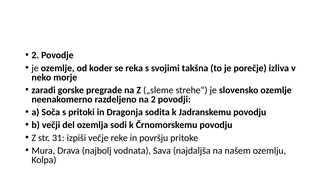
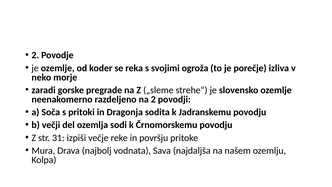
takšna: takšna -> ogroža (195, 68)
